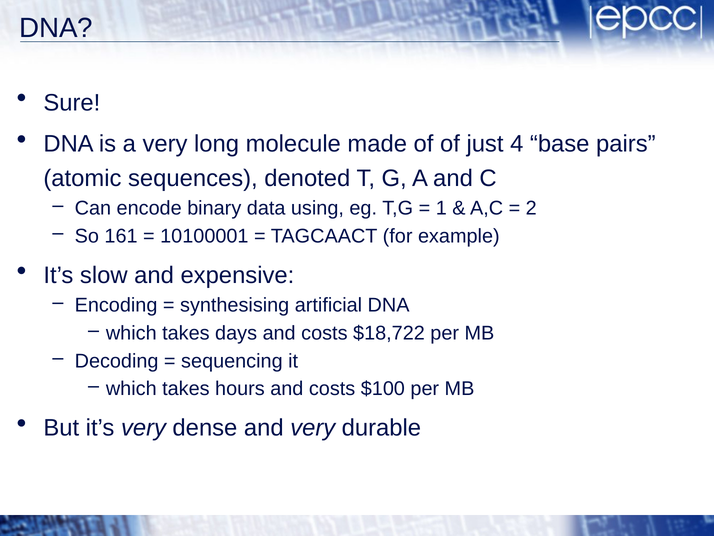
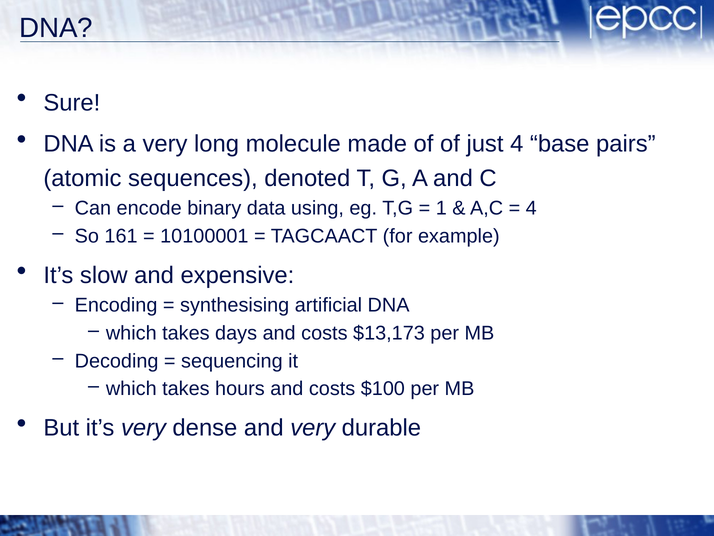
2: 2 -> 4 (531, 208)
$18,722: $18,722 -> $13,173 (389, 333)
